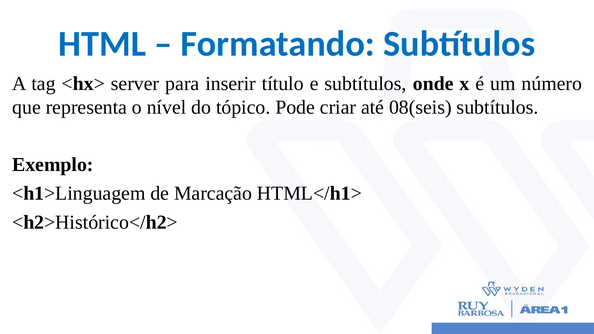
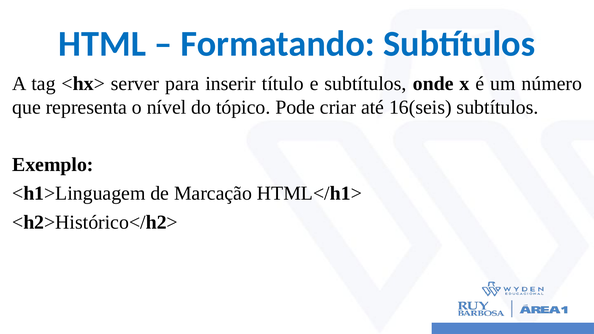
08(seis: 08(seis -> 16(seis (420, 107)
